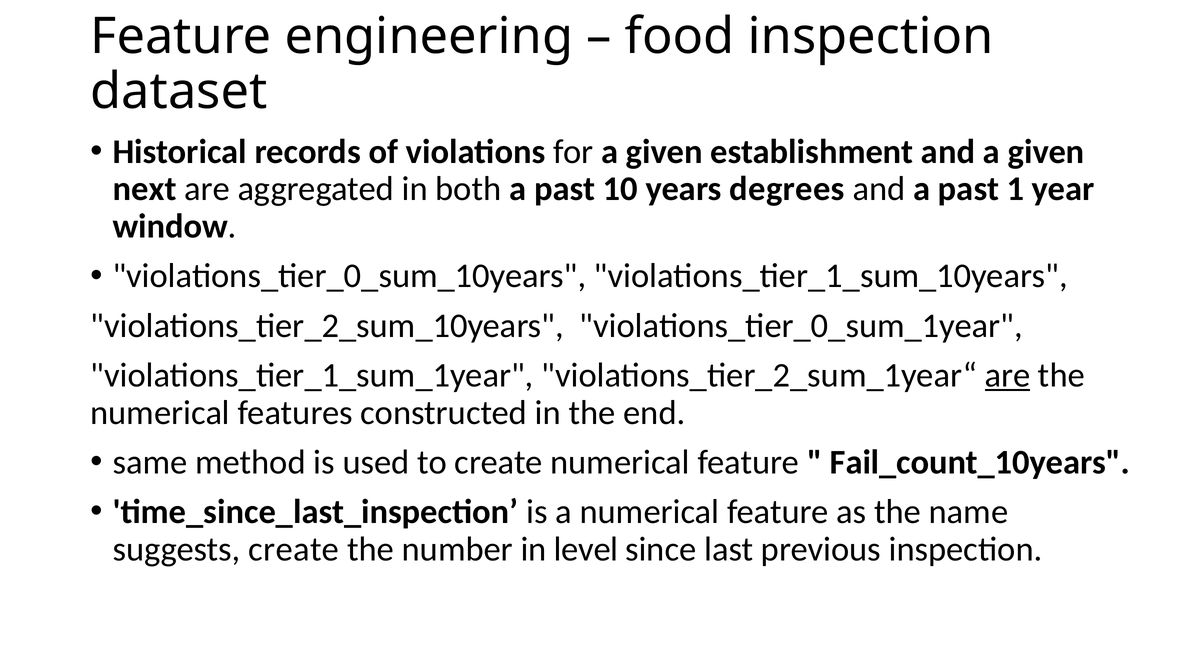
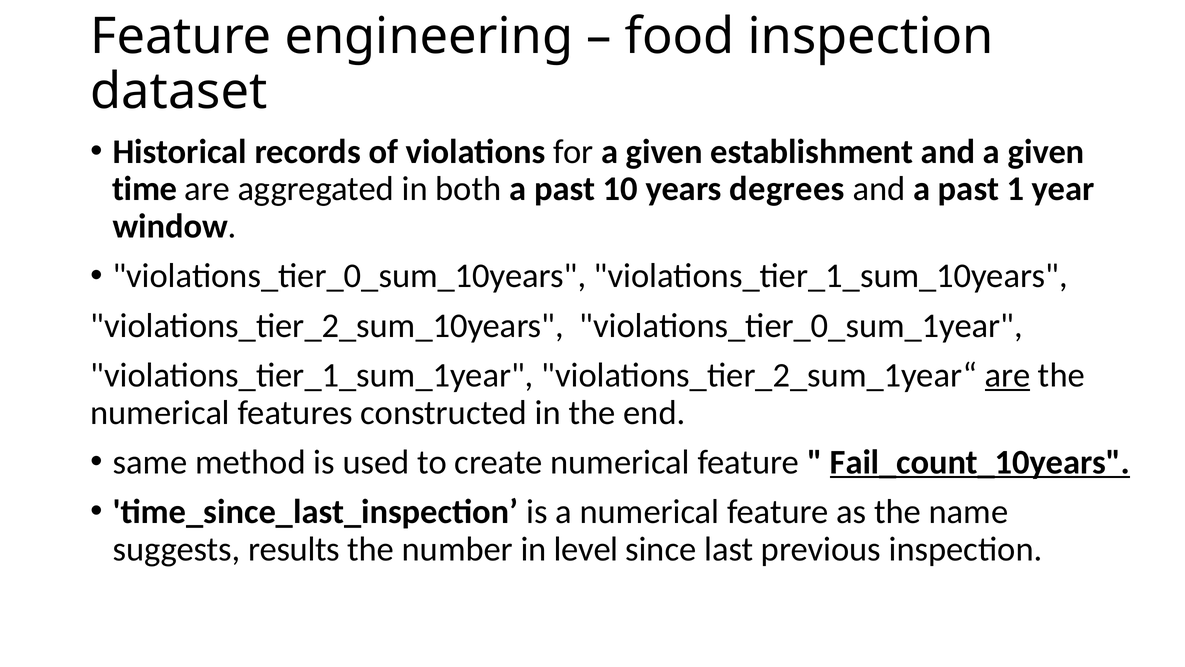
next: next -> time (145, 189)
Fail_count_10years underline: none -> present (980, 462)
suggests create: create -> results (294, 549)
